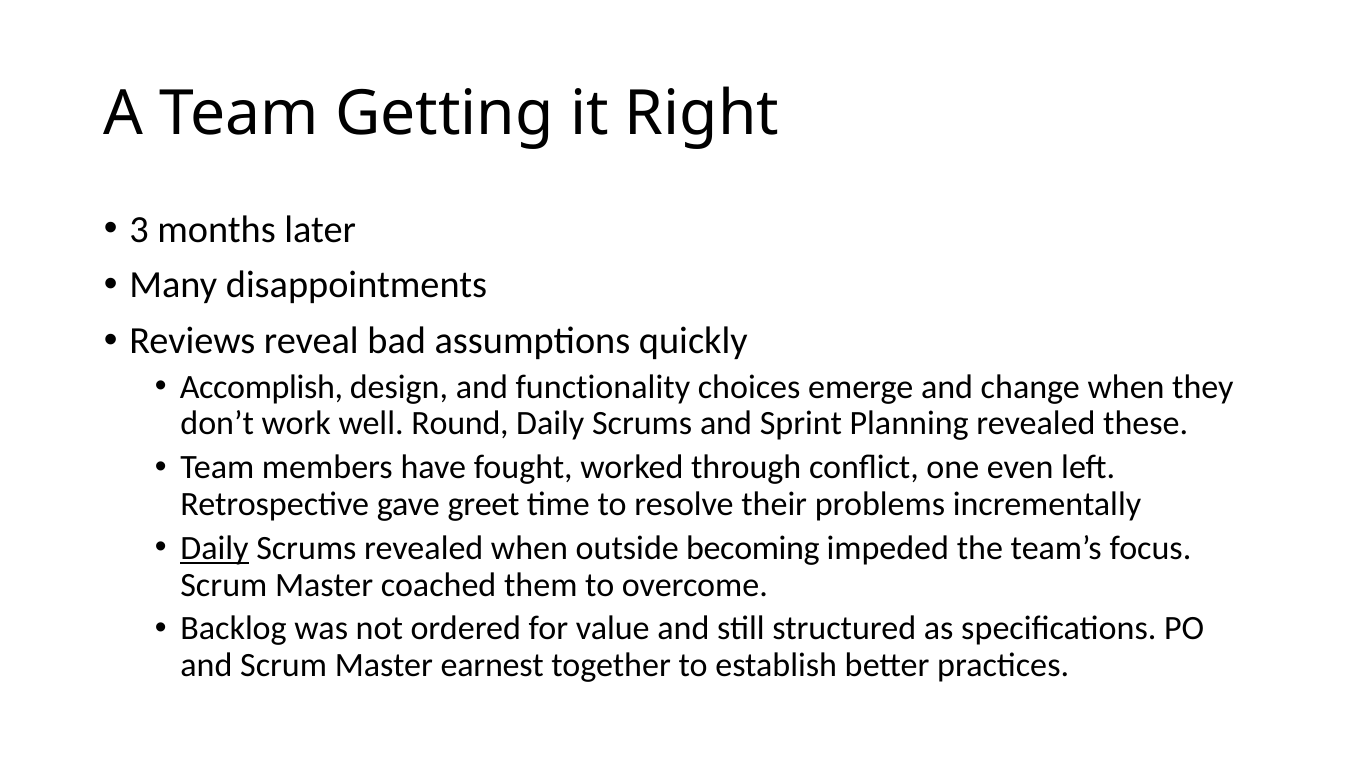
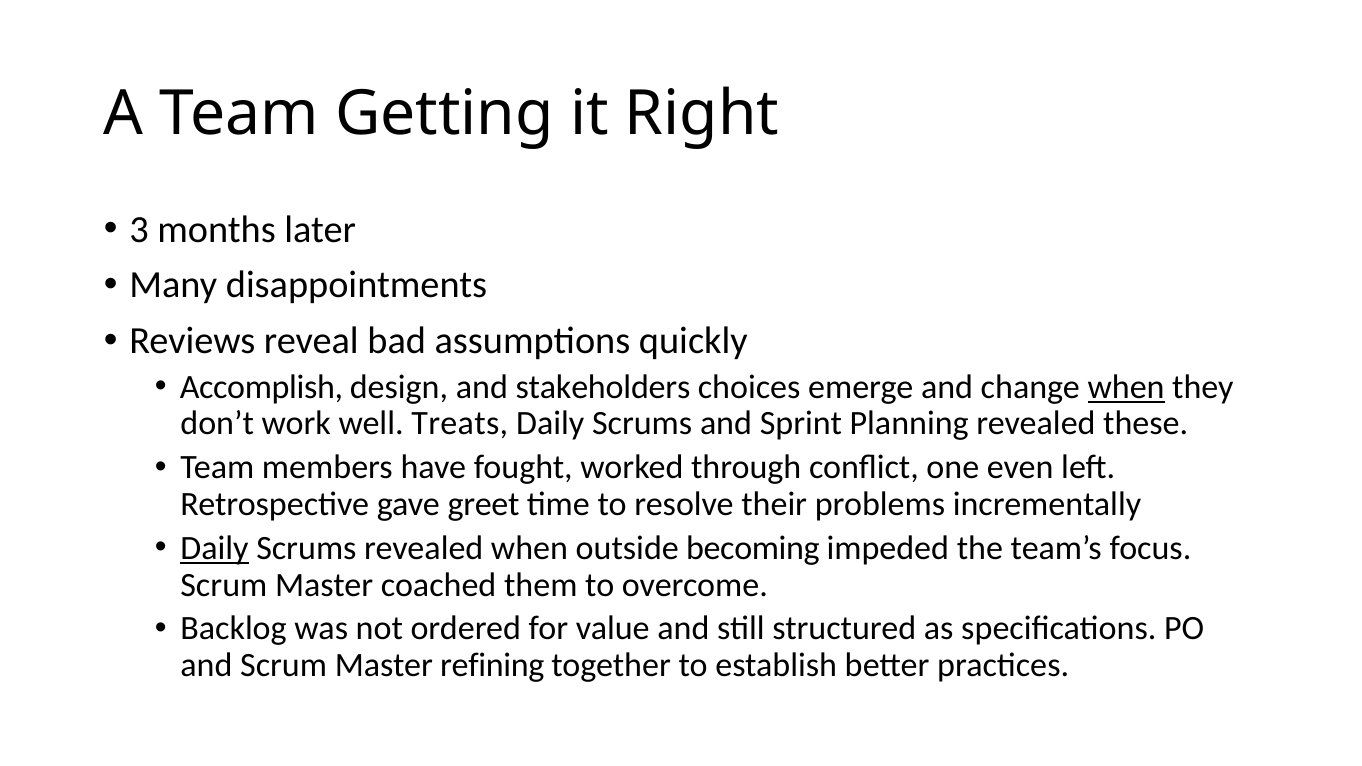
functionality: functionality -> stakeholders (603, 387)
when underline: none -> present (1126, 387)
Round: Round -> Treats (460, 424)
earnest: earnest -> refining (492, 666)
